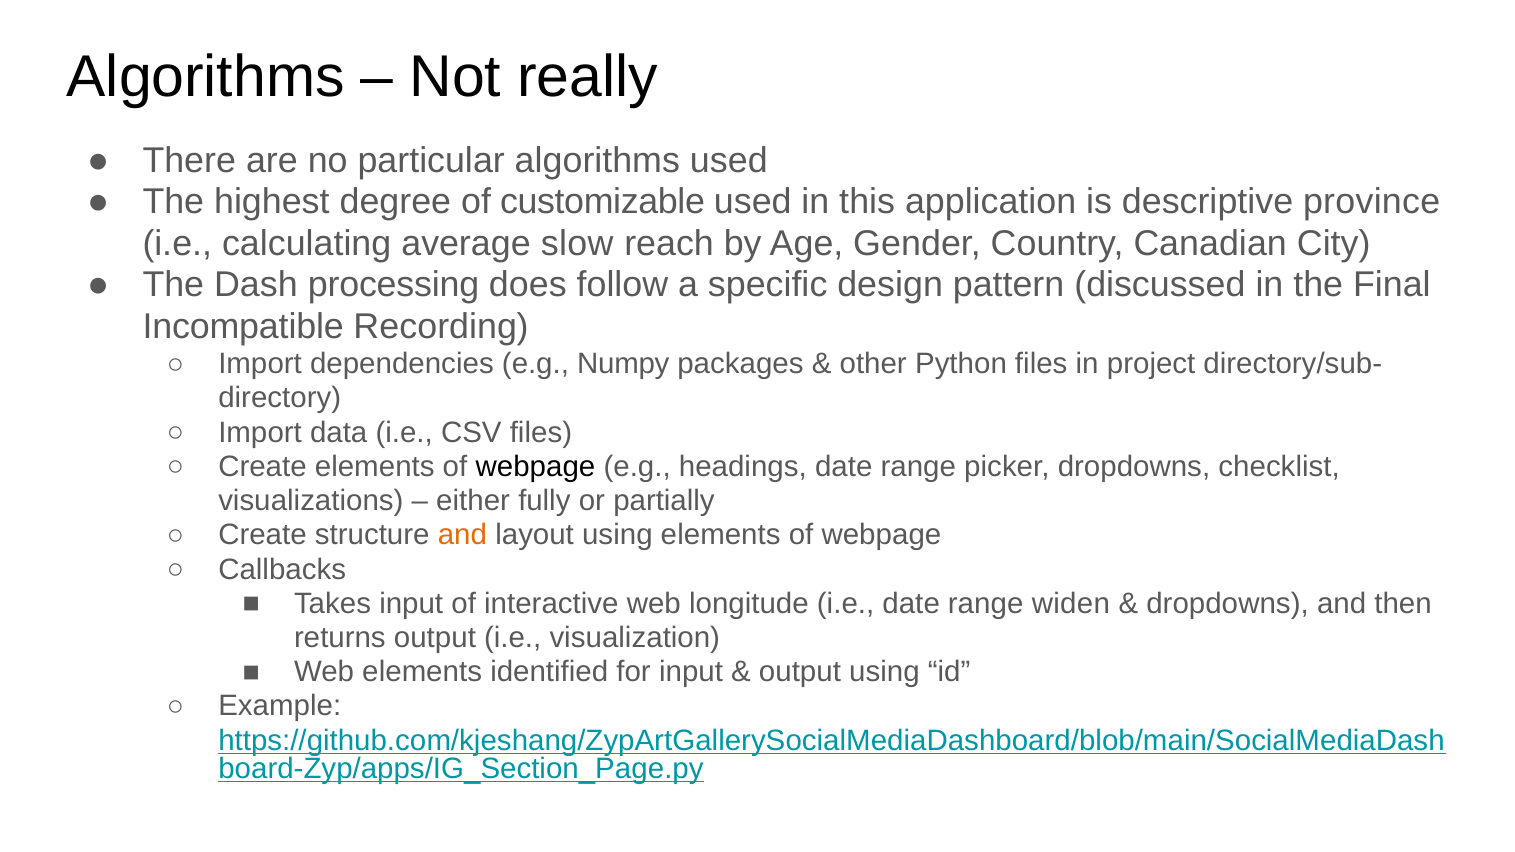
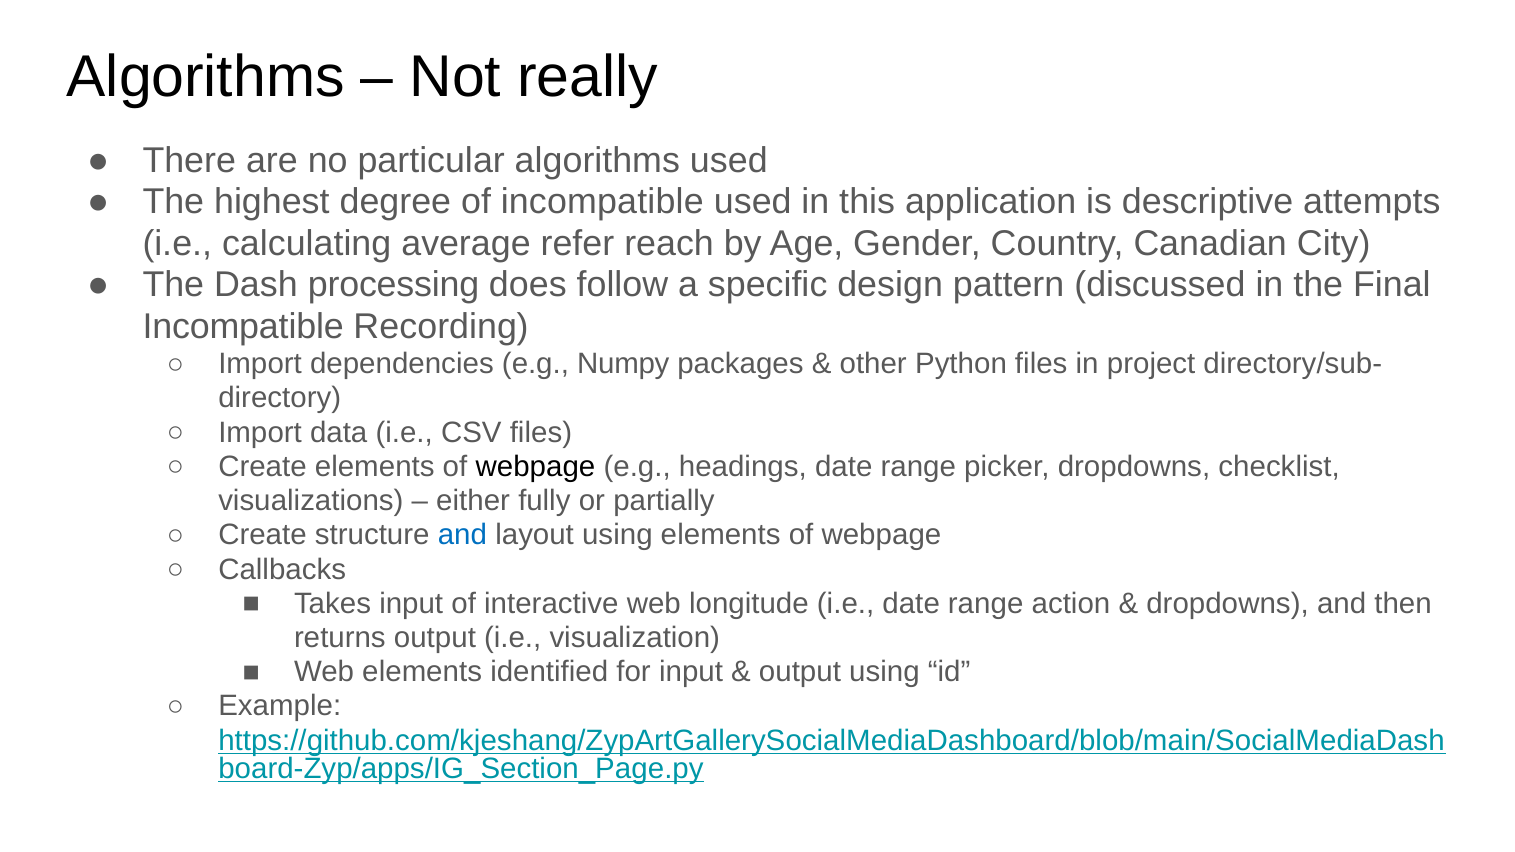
of customizable: customizable -> incompatible (602, 202)
province: province -> attempts (1372, 202)
slow: slow -> refer (577, 243)
and colour: orange -> blue (462, 535)
widen: widen -> action (1071, 604)
